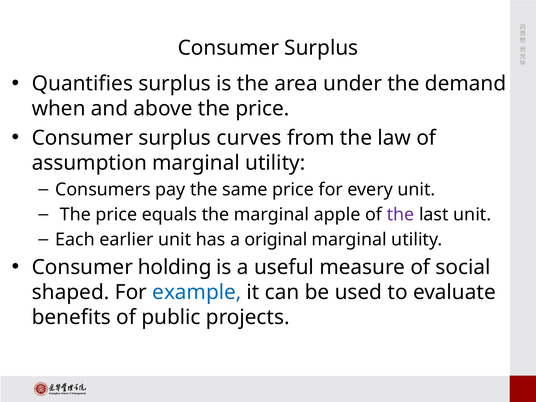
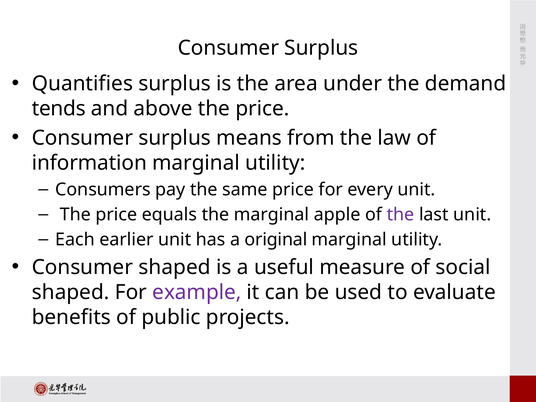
when: when -> tends (59, 109)
curves: curves -> means (249, 138)
assumption: assumption -> information (89, 163)
Consumer holding: holding -> shaped (175, 267)
example colour: blue -> purple (197, 292)
